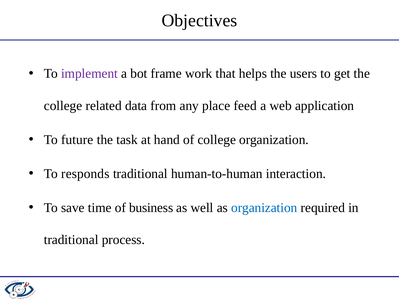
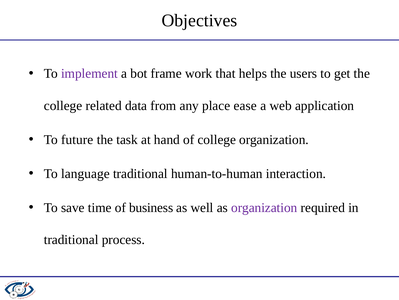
feed: feed -> ease (245, 105)
responds: responds -> language (85, 173)
organization colour: blue -> purple (264, 207)
